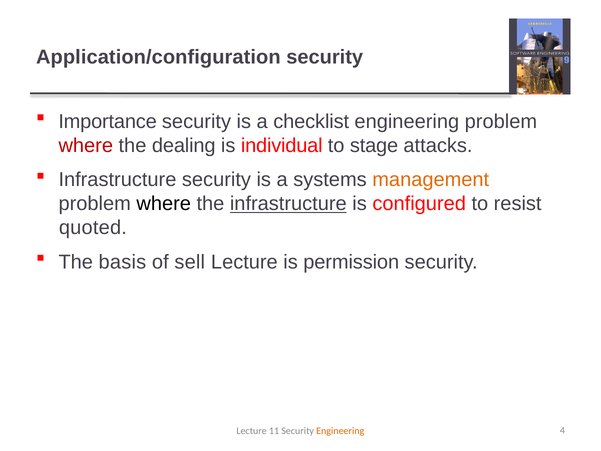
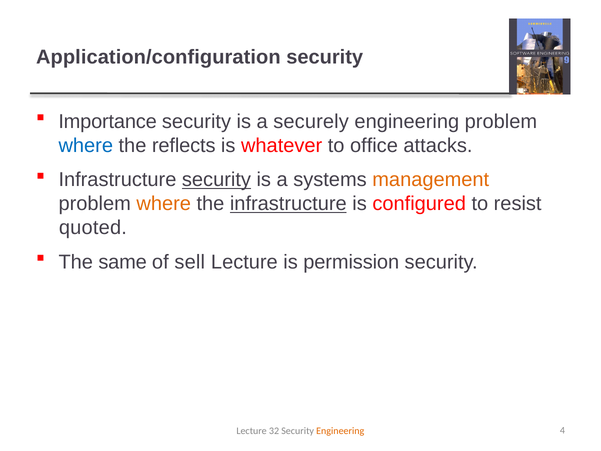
checklist: checklist -> securely (311, 122)
where colour: red -> blue (86, 146)
dealing: dealing -> reflects (184, 146)
individual: individual -> whatever (282, 146)
stage: stage -> office (374, 146)
security underline: none -> present (216, 180)
where colour: black -> orange (164, 204)
basis: basis -> same (123, 262)
11: 11 -> 32 (274, 430)
